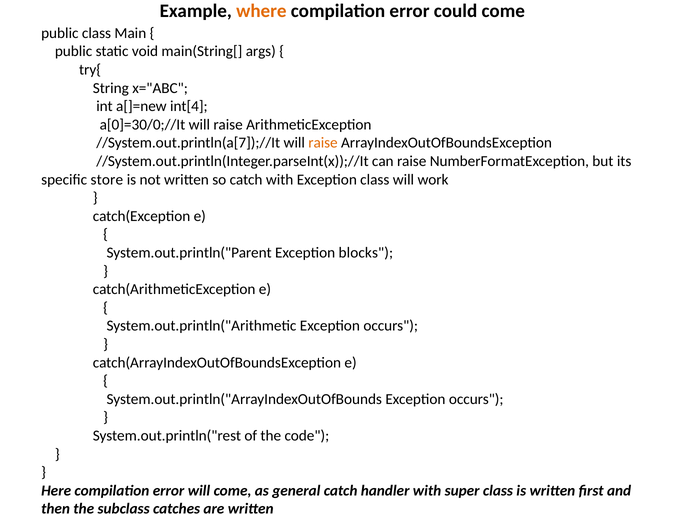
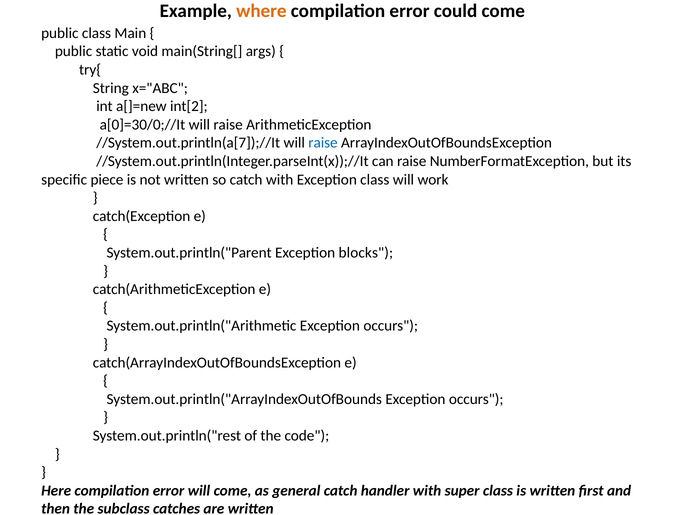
int[4: int[4 -> int[2 (189, 106)
raise colour: orange -> blue (323, 143)
store: store -> piece (107, 180)
